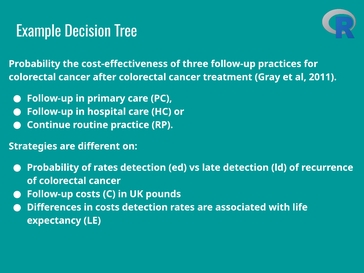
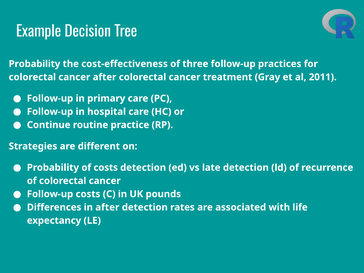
of rates: rates -> costs (106, 168)
in costs: costs -> after (107, 207)
